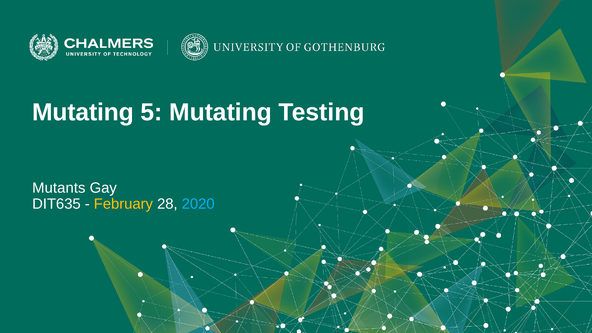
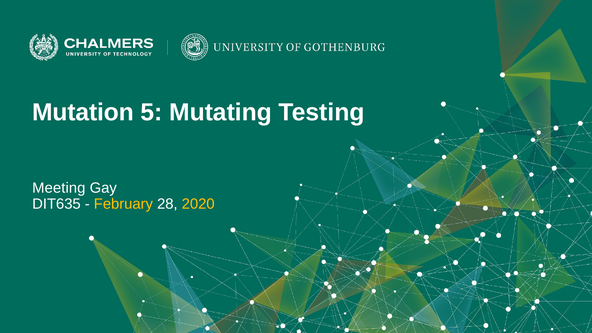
Mutating: Mutating -> Mutation (83, 112)
Mutants: Mutants -> Meeting (59, 188)
2020 colour: light blue -> yellow (198, 204)
